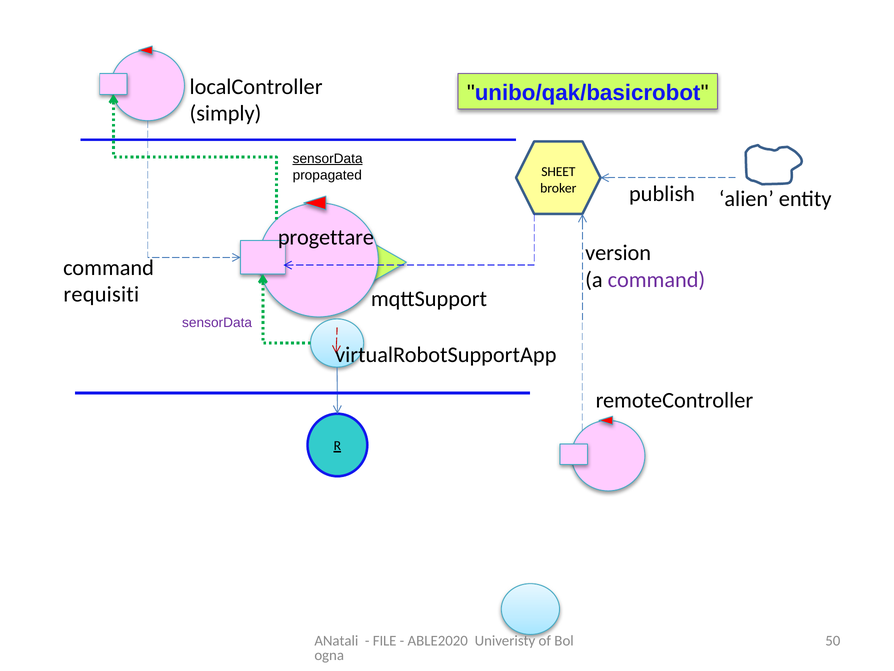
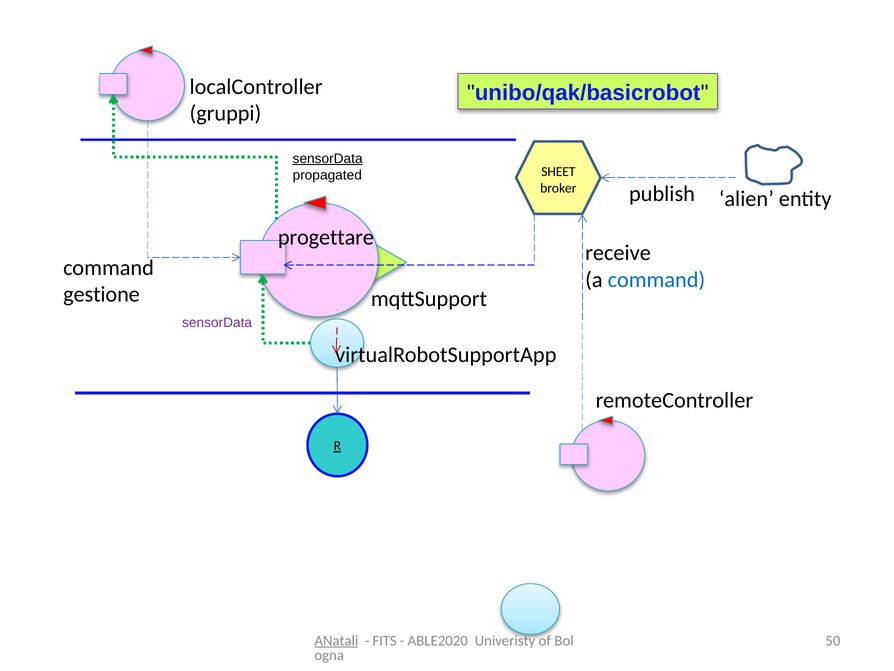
simply: simply -> gruppi (225, 114)
version: version -> receive (618, 253)
command colour: purple -> blue (656, 279)
requisiti: requisiti -> gestione (102, 294)
ANatali underline: none -> present (336, 640)
FILE: FILE -> FITS (385, 640)
